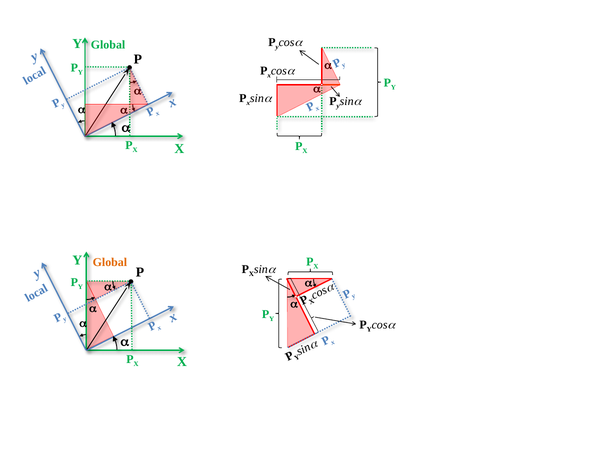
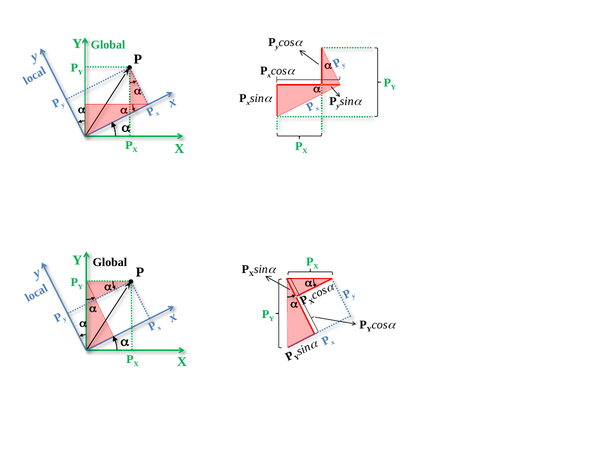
Global colour: orange -> black (110, 262)
